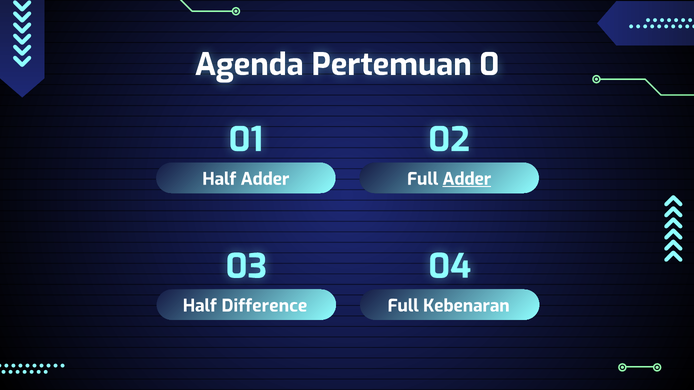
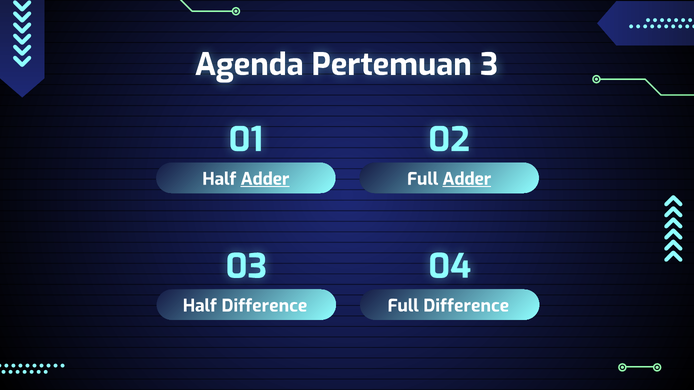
0: 0 -> 3 (489, 65)
Adder underline: none -> present (265, 179)
Full Kebenaran: Kebenaran -> Difference (466, 306)
